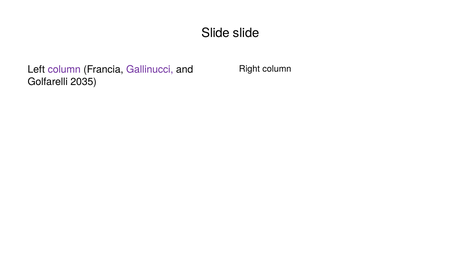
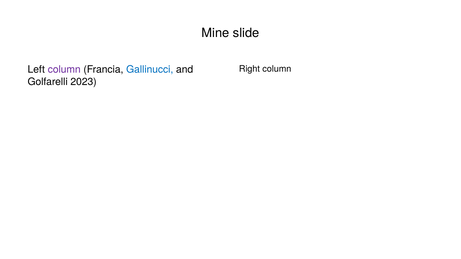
Slide: Slide -> Mine (216, 33)
Gallinucci colour: purple -> blue (150, 70)
2035: 2035 -> 2023 (84, 82)
